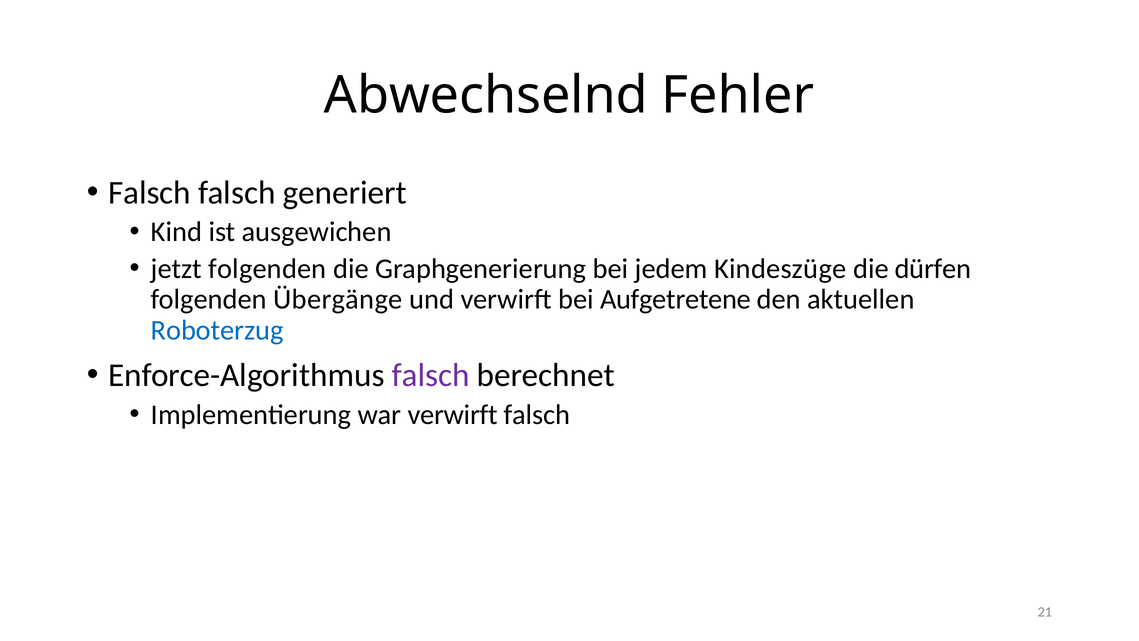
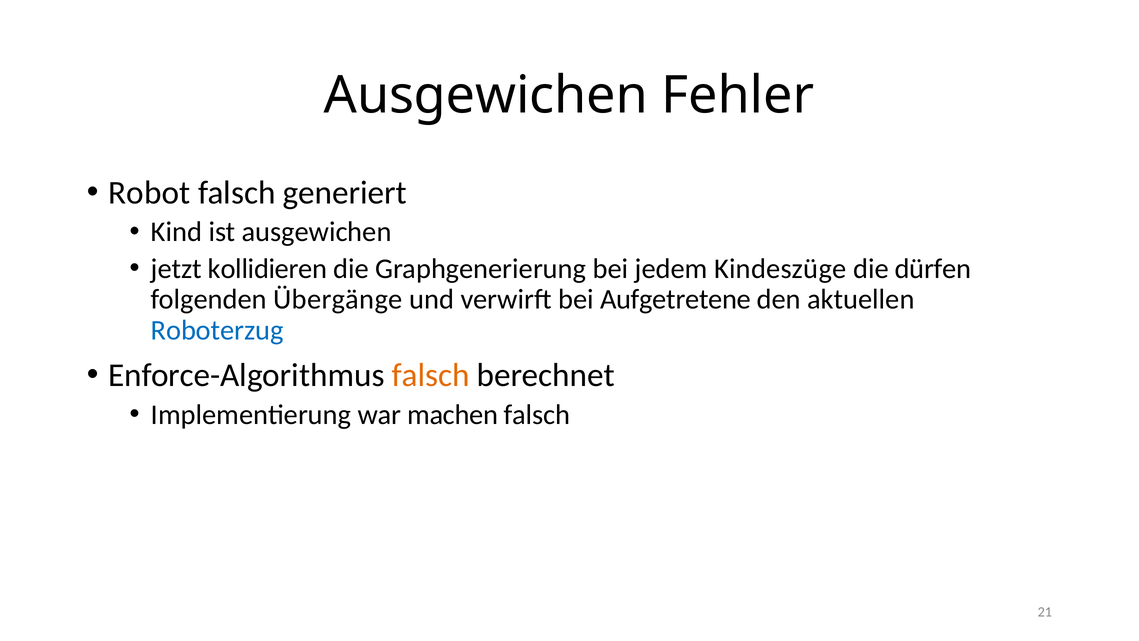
Abwechselnd: Abwechselnd -> Ausgewichen (486, 96)
Falsch: Falsch -> Robot (149, 193)
jetzt folgenden: folgenden -> kollidieren (268, 268)
falsch colour: purple -> orange (431, 375)
war verwirft: verwirft -> machen (453, 414)
